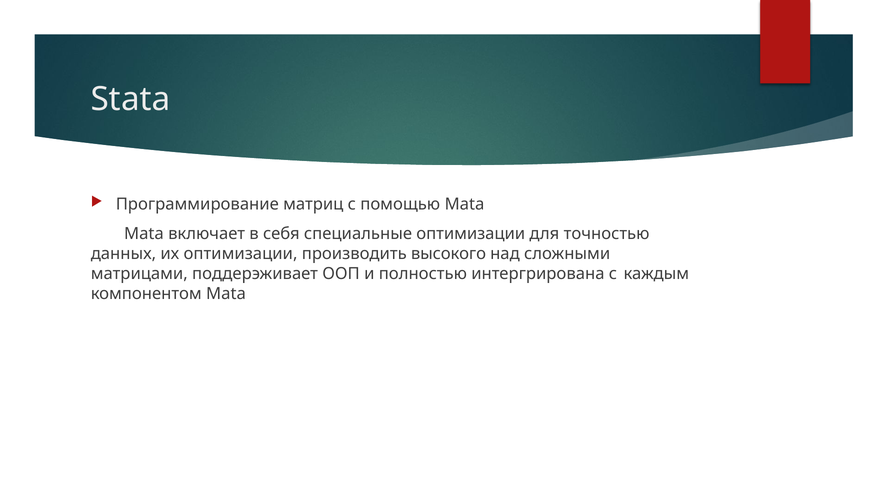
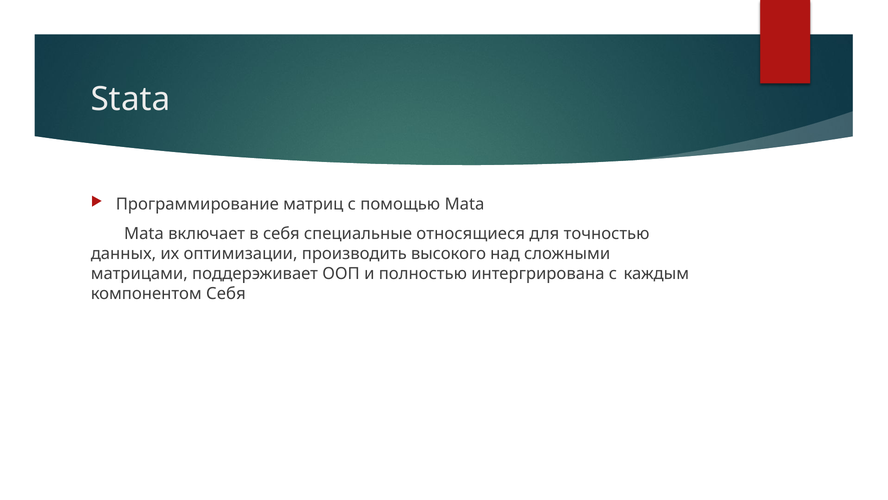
специальные оптимизации: оптимизации -> относящиеся (471, 233)
компонентом Mata: Mata -> Себя (226, 293)
